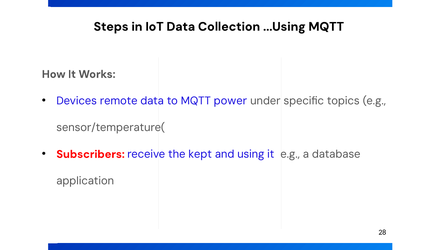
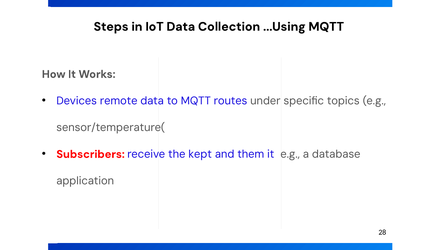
power: power -> routes (230, 101)
using: using -> them (251, 154)
